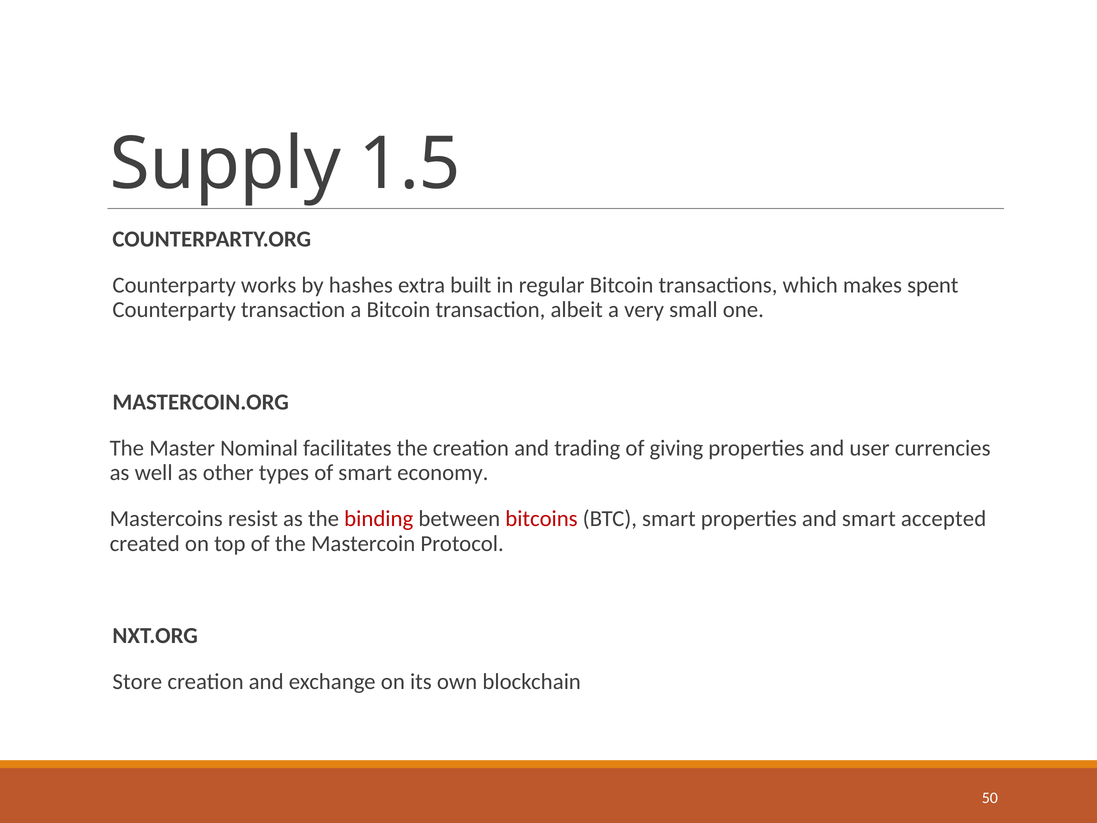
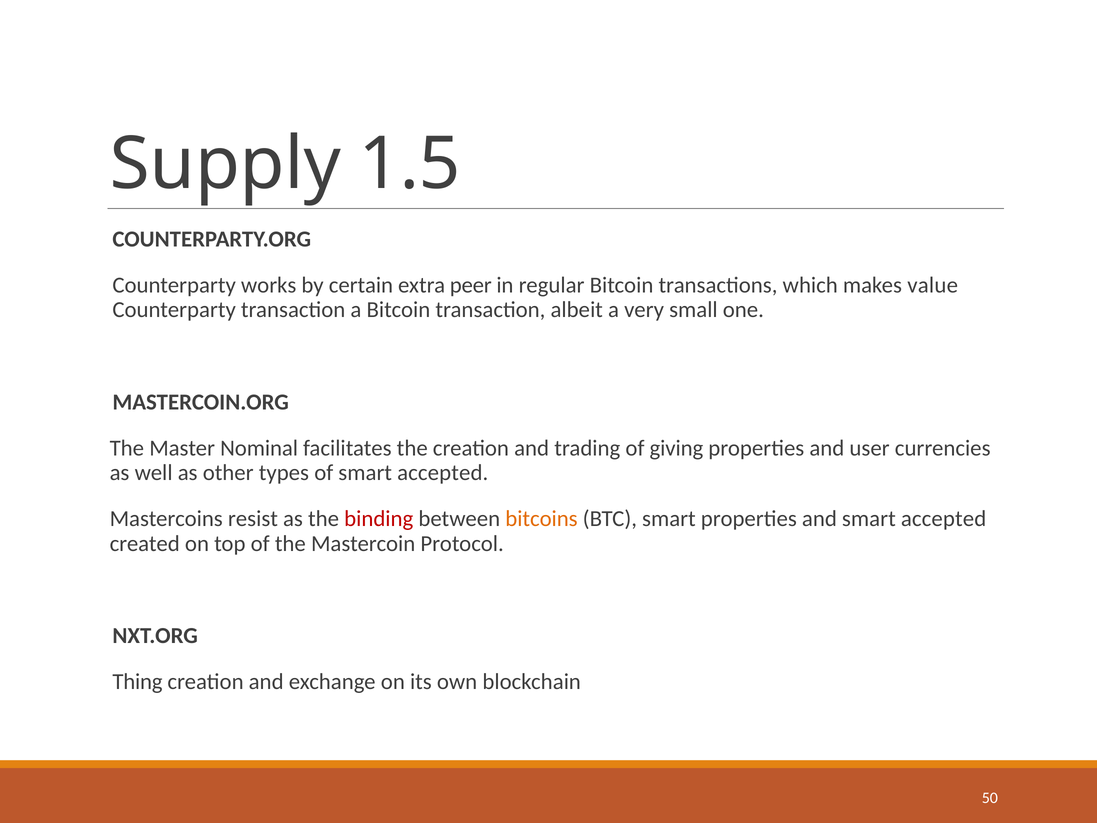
hashes: hashes -> certain (361, 285)
built: built -> peer (471, 285)
spent: spent -> value (933, 285)
of smart economy: economy -> accepted (443, 473)
bitcoins colour: red -> orange (542, 519)
Store: Store -> Thing (137, 681)
